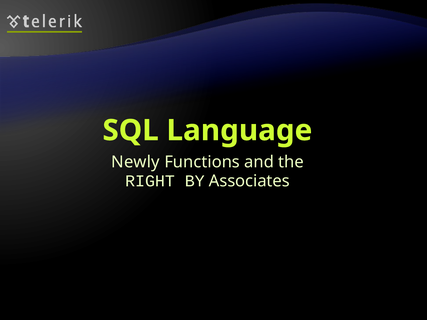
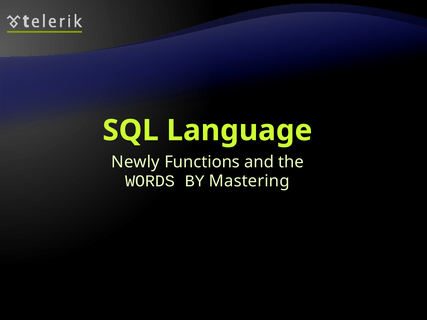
RIGHT: RIGHT -> WORDS (150, 181)
Associates: Associates -> Mastering (249, 181)
